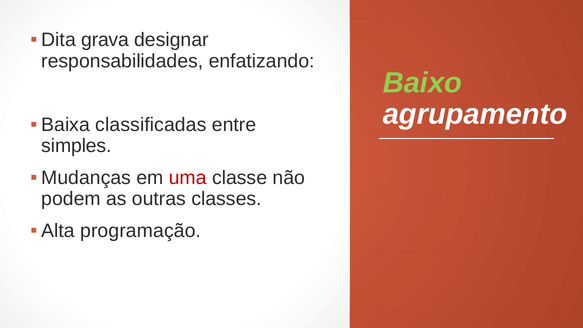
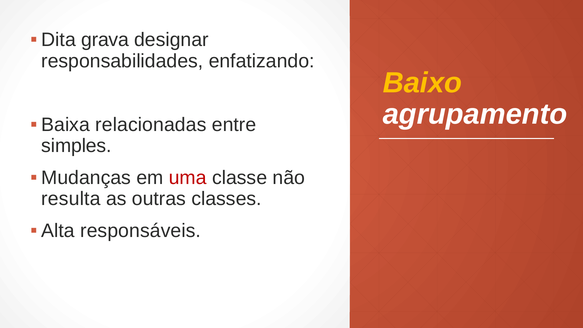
Baixo colour: light green -> yellow (422, 83)
classificadas: classificadas -> relacionadas (151, 125)
podem: podem -> resulta (71, 199)
programação: programação -> responsáveis (141, 231)
